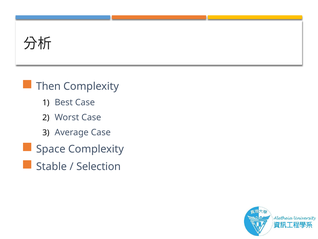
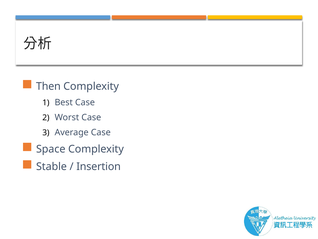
Selection: Selection -> Insertion (99, 166)
